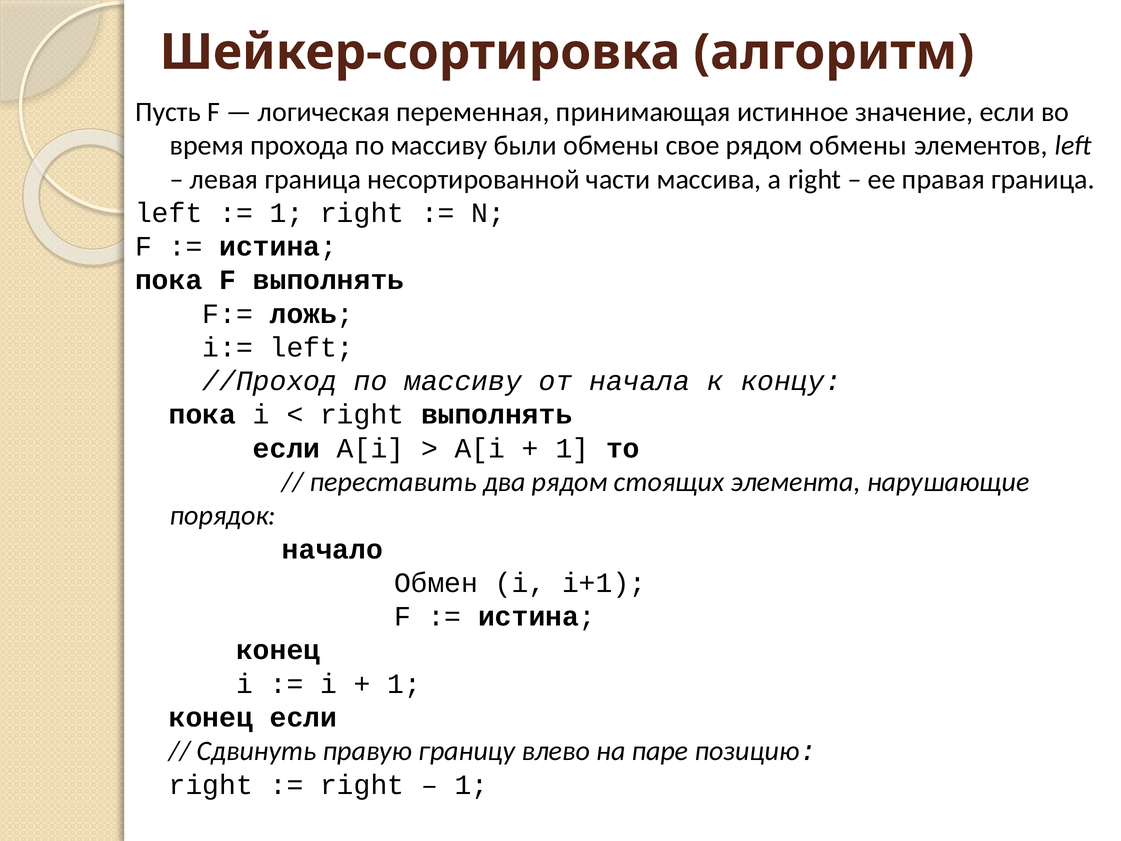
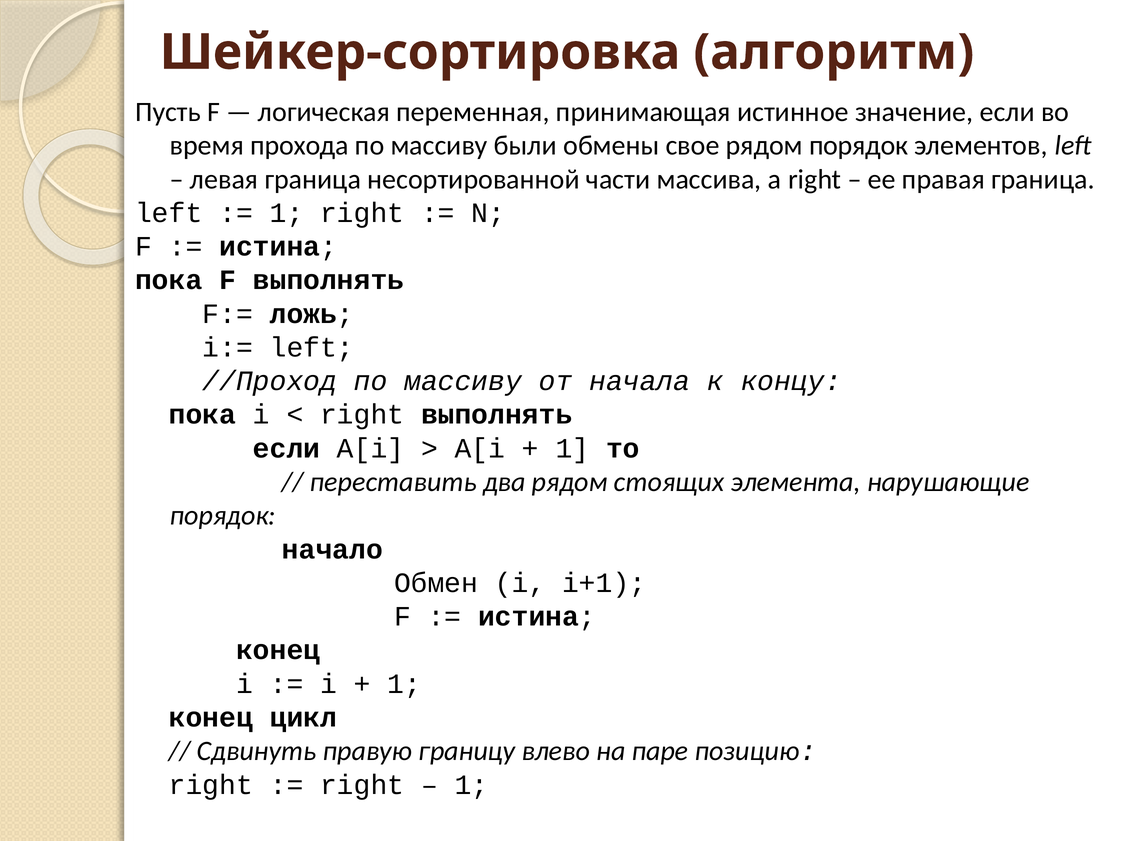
рядом обмены: обмены -> порядок (859, 146)
конец если: если -> цикл (303, 717)
